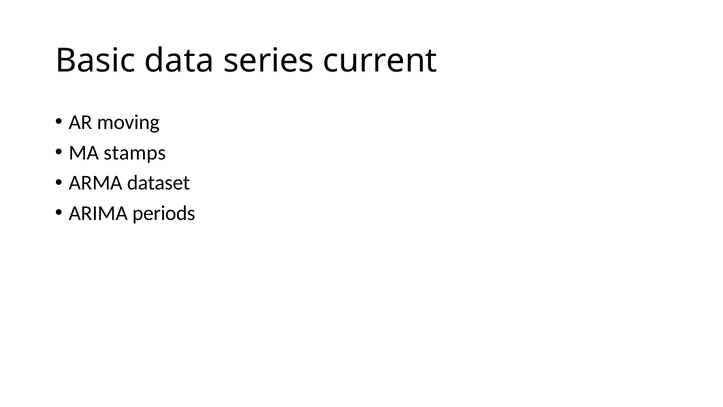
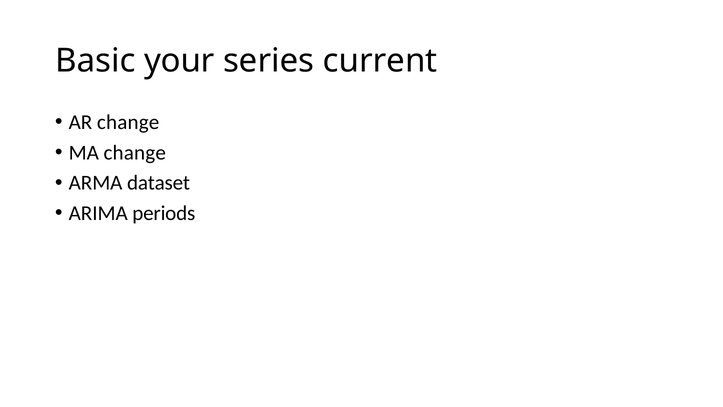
data: data -> your (179, 61)
AR moving: moving -> change (128, 122)
MA stamps: stamps -> change (135, 153)
